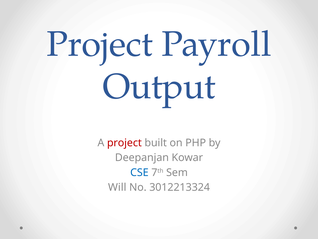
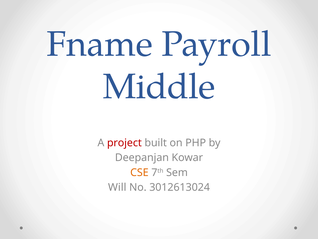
Project: Project -> Fname (100, 44)
Output: Output -> Middle (159, 87)
CSE colour: blue -> orange (139, 172)
3012213324: 3012213324 -> 3012613024 (180, 187)
